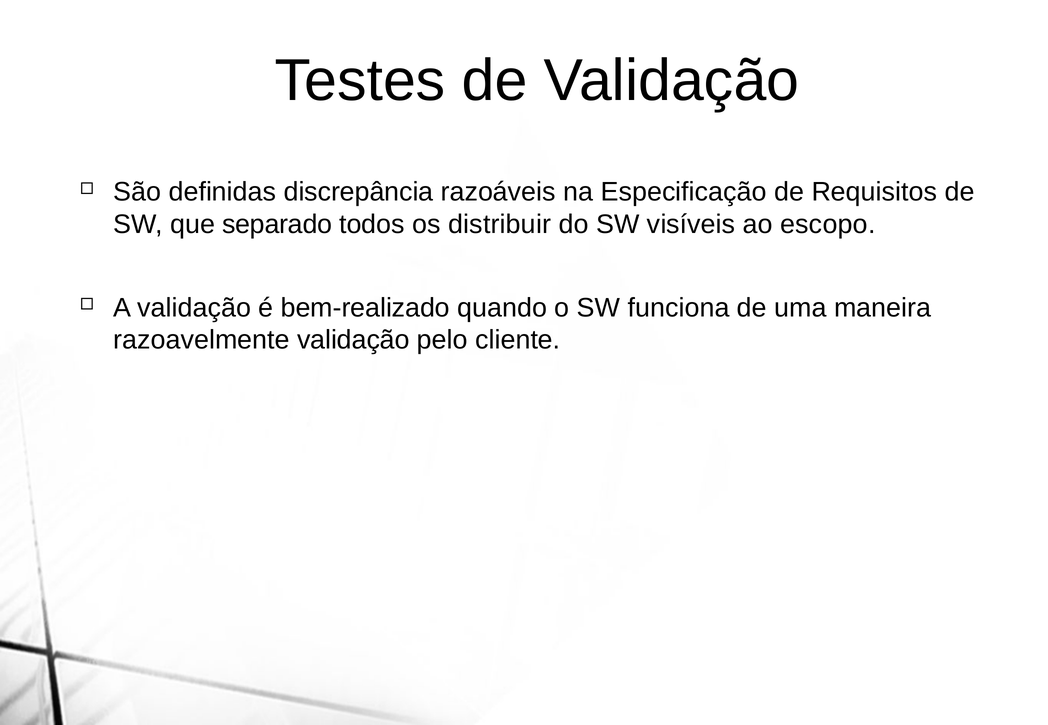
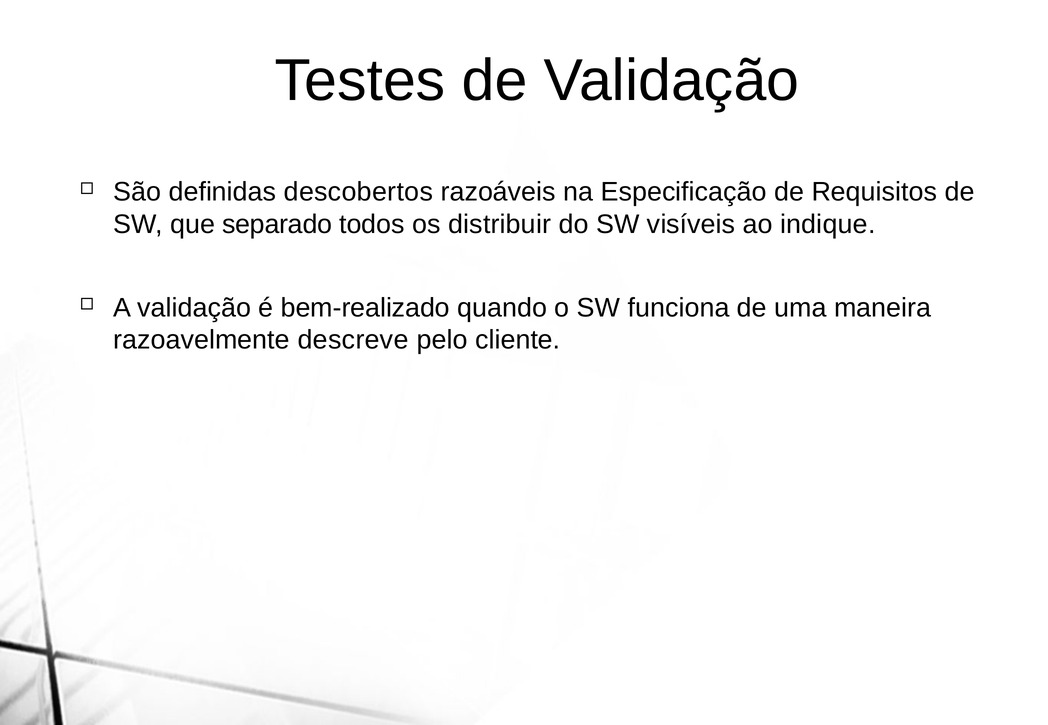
discrepância: discrepância -> descobertos (358, 192)
escopo: escopo -> indique (828, 225)
razoavelmente validação: validação -> descreve (353, 340)
